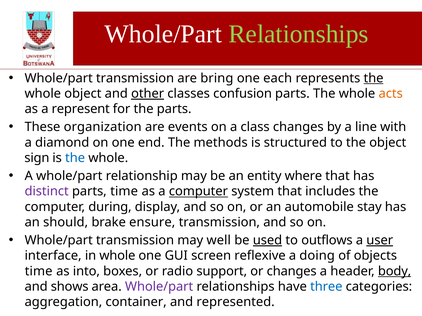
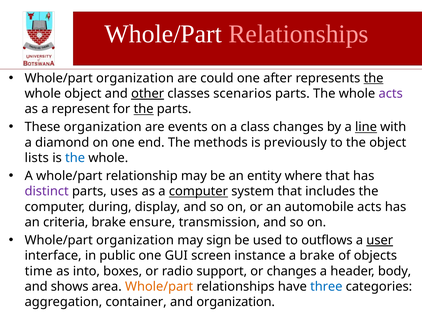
Relationships colour: light green -> pink (299, 34)
transmission: transmission -> organization (135, 78)
bring: bring -> could (217, 78)
each: each -> after (278, 78)
confusion: confusion -> scenarios (242, 94)
acts colour: orange -> purple (391, 94)
the underline: none -> present (144, 109)
line underline: none -> present (366, 127)
structured: structured -> previously (295, 143)
sign: sign -> lists (37, 158)
parts time: time -> uses (124, 192)
automobile stay: stay -> acts (369, 207)
should: should -> criteria (66, 223)
transmission: transmission -> organization (135, 241)
well: well -> sign (219, 241)
used underline: present -> none (268, 241)
in whole: whole -> public (117, 256)
reflexive: reflexive -> instance (260, 256)
a doing: doing -> brake (317, 256)
body underline: present -> none (395, 272)
Whole/part colour: purple -> orange (159, 287)
and represented: represented -> organization (236, 303)
